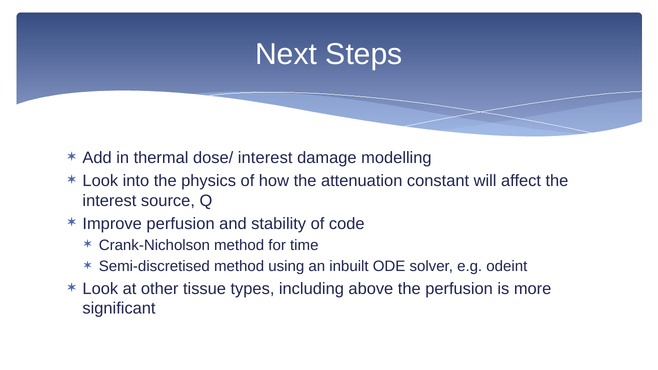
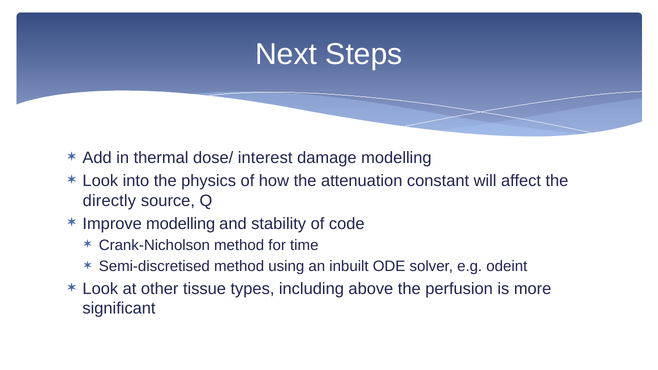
interest: interest -> directly (109, 201)
Improve perfusion: perfusion -> modelling (181, 224)
